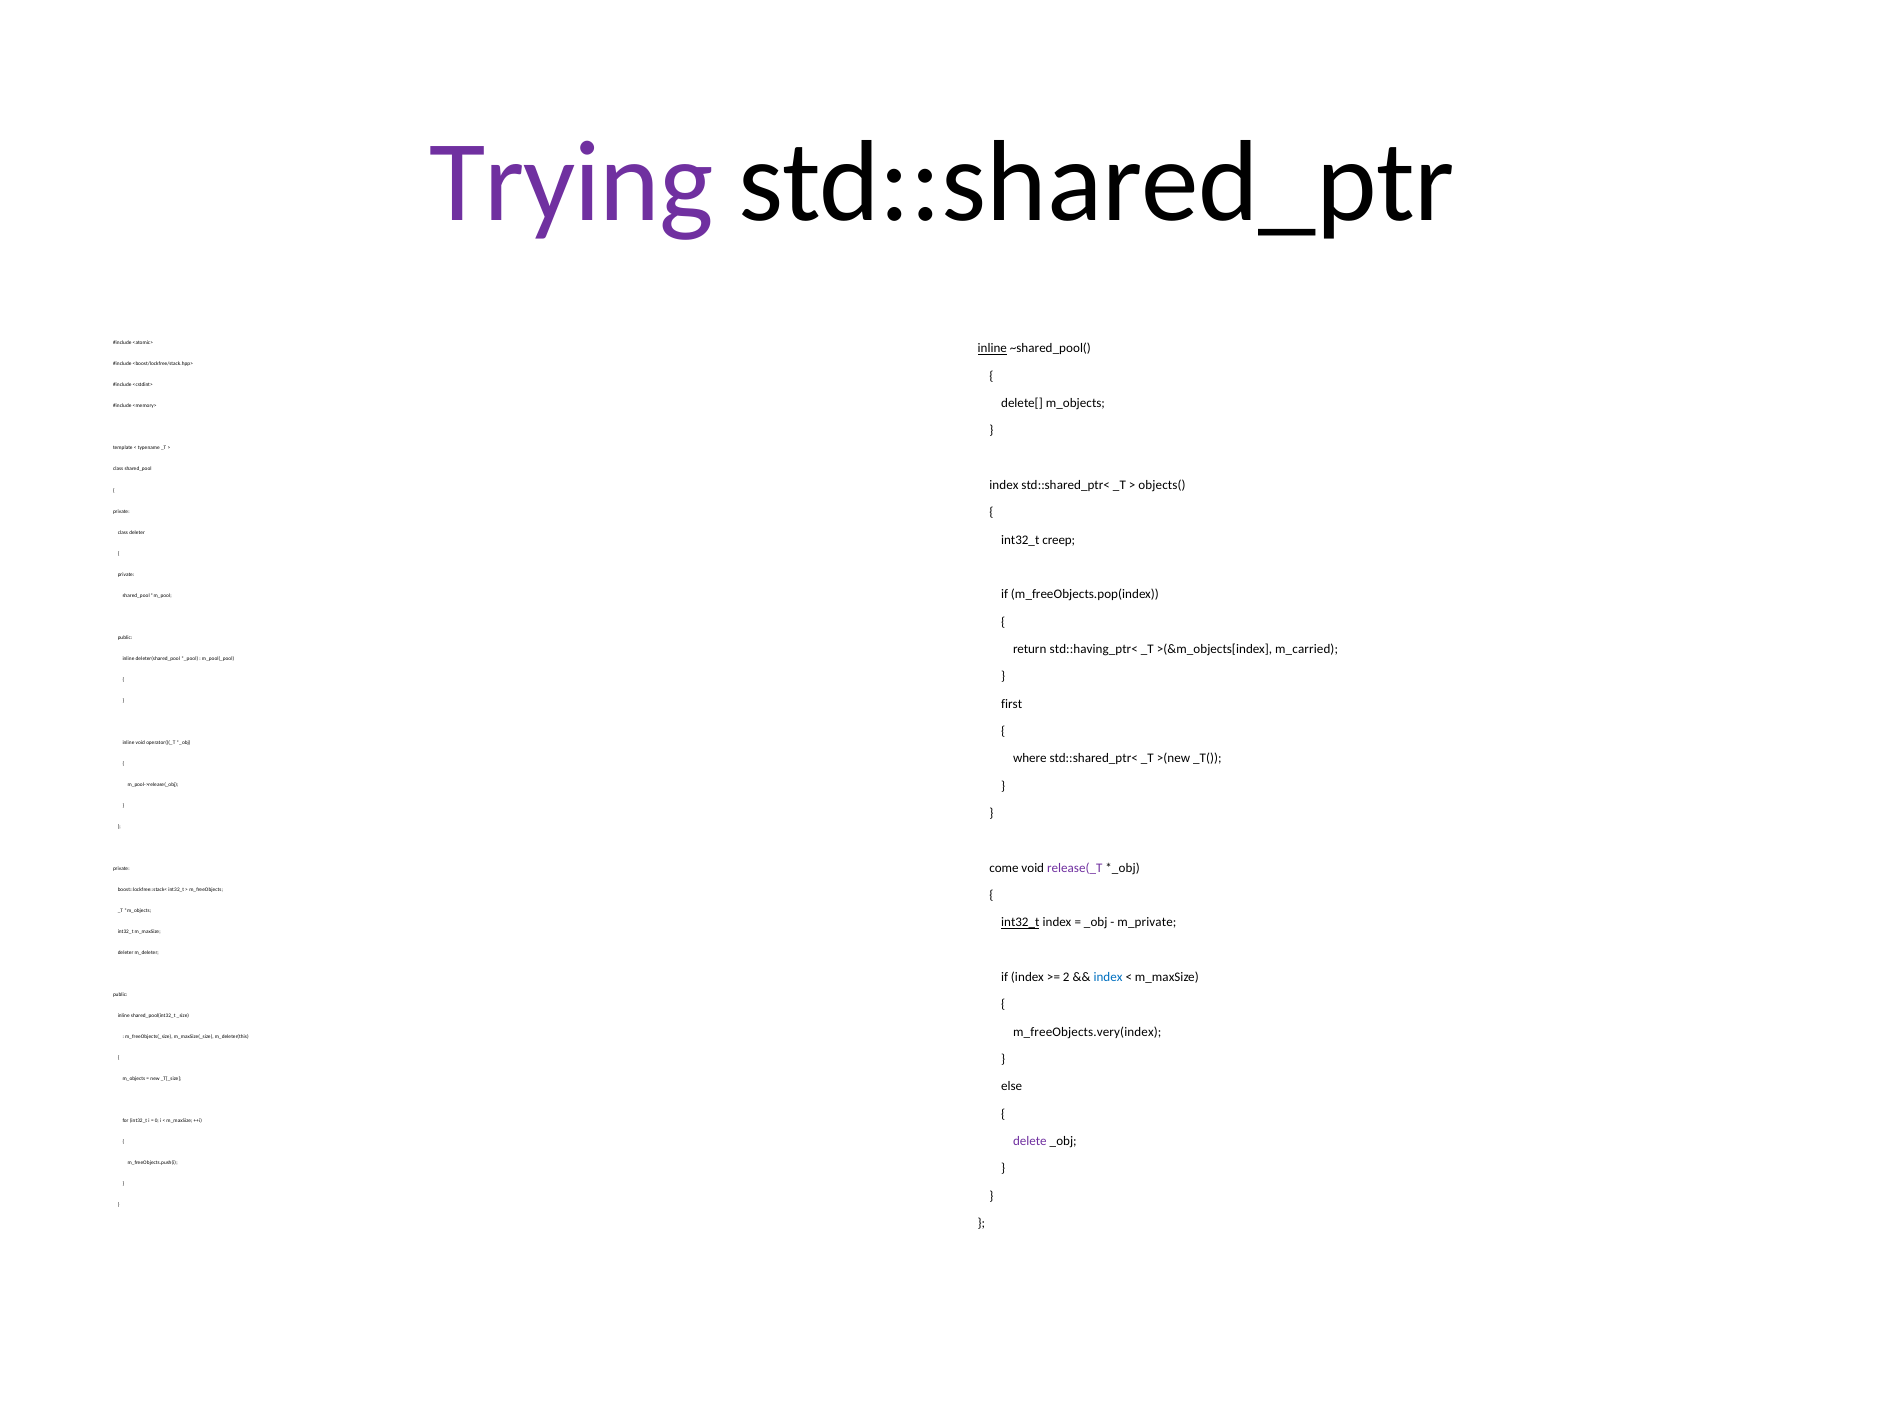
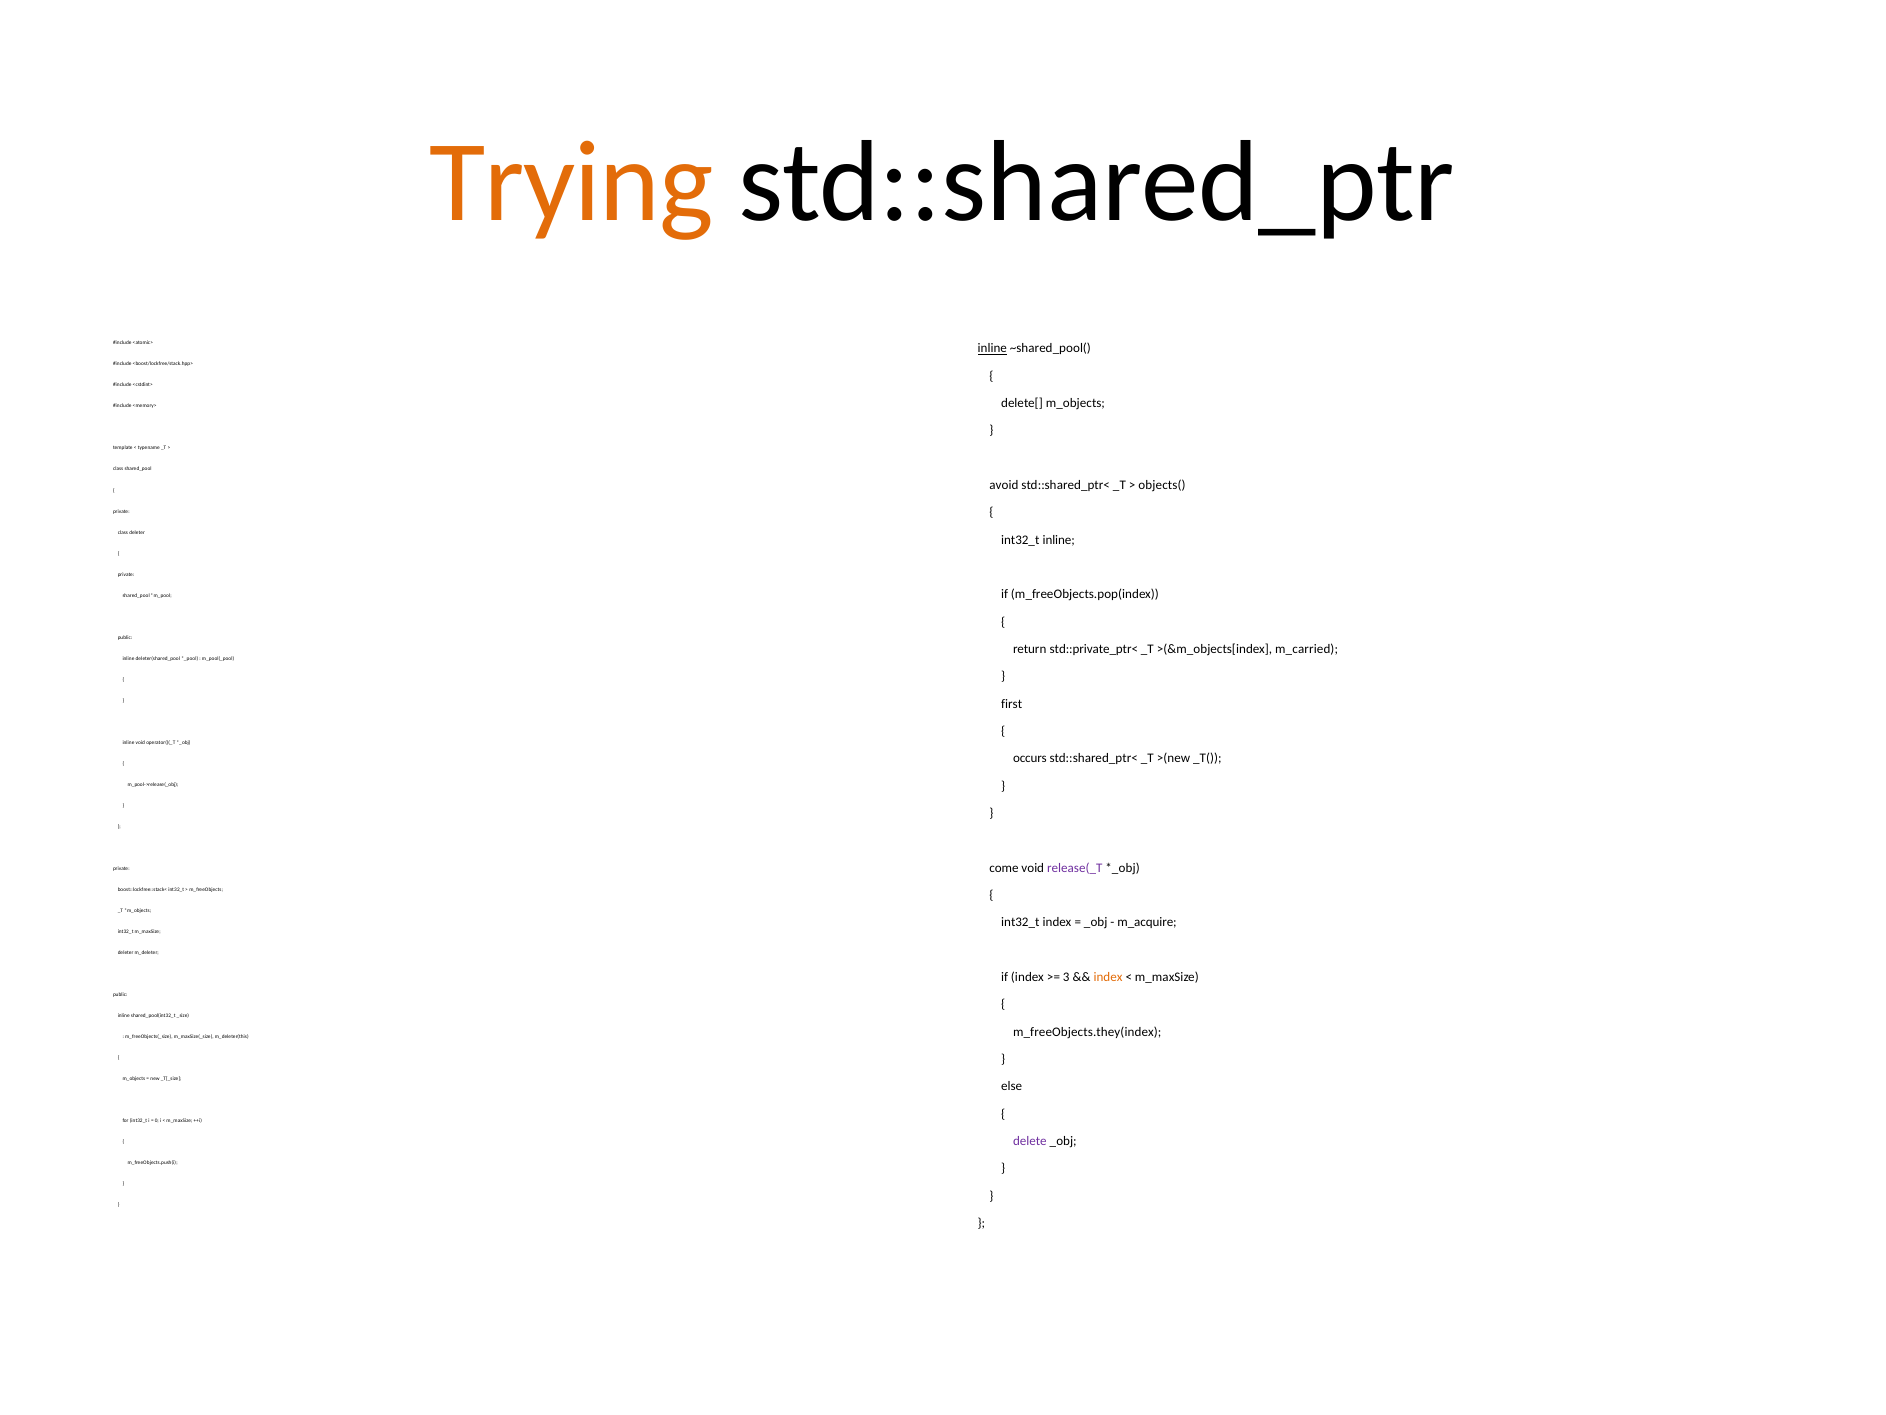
Trying colour: purple -> orange (571, 183)
index: index -> avoid (1004, 485)
int32_t creep: creep -> inline (1059, 540)
std::having_ptr<: std::having_ptr< -> std::private_ptr< (1094, 649)
where: where -> occurs (1030, 758)
int32_t underline: present -> none (1020, 922)
m_private: m_private -> m_acquire (1147, 922)
2: 2 -> 3 (1066, 977)
index colour: blue -> orange (1108, 977)
m_freeObjects.very(index: m_freeObjects.very(index -> m_freeObjects.they(index (1087, 1031)
